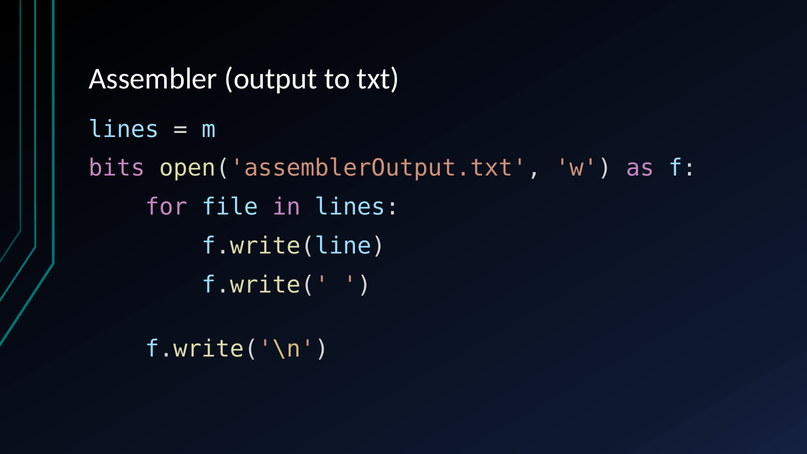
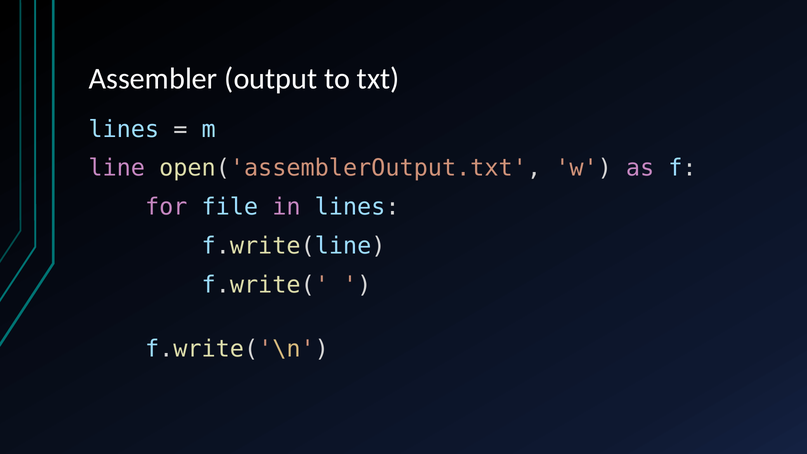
bits: bits -> line (117, 168)
